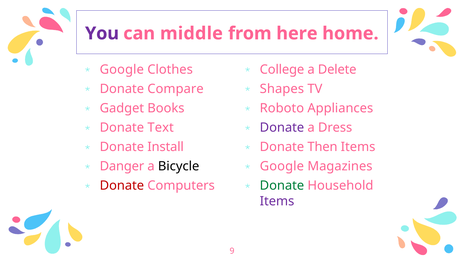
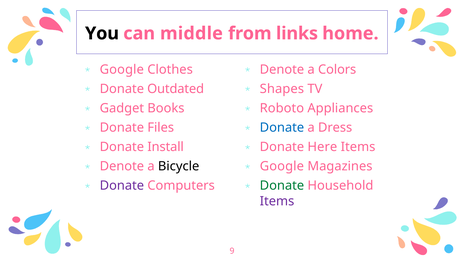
You colour: purple -> black (102, 33)
here: here -> links (297, 33)
College: College -> Denote (282, 70)
Delete: Delete -> Colors (337, 70)
Compare: Compare -> Outdated (176, 89)
Text: Text -> Files (161, 128)
Donate colour: purple -> blue (282, 128)
Then: Then -> Here (322, 147)
Danger: Danger -> Denote (122, 166)
Donate colour: red -> purple (122, 186)
